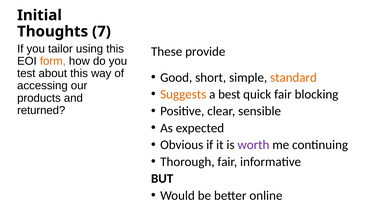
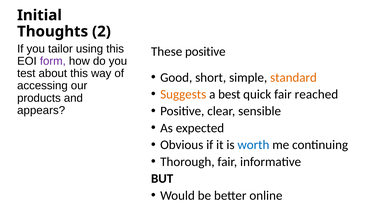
7: 7 -> 2 (101, 31)
These provide: provide -> positive (205, 52)
form colour: orange -> purple (53, 61)
blocking: blocking -> reached (316, 94)
returned: returned -> appears (41, 110)
worth colour: purple -> blue (253, 145)
